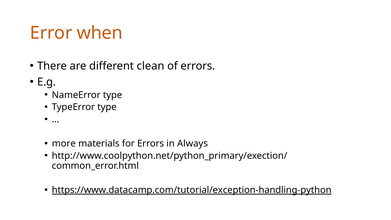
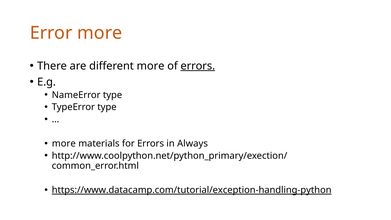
Error when: when -> more (100, 33)
different clean: clean -> more (151, 66)
errors underline: none -> present (198, 66)
